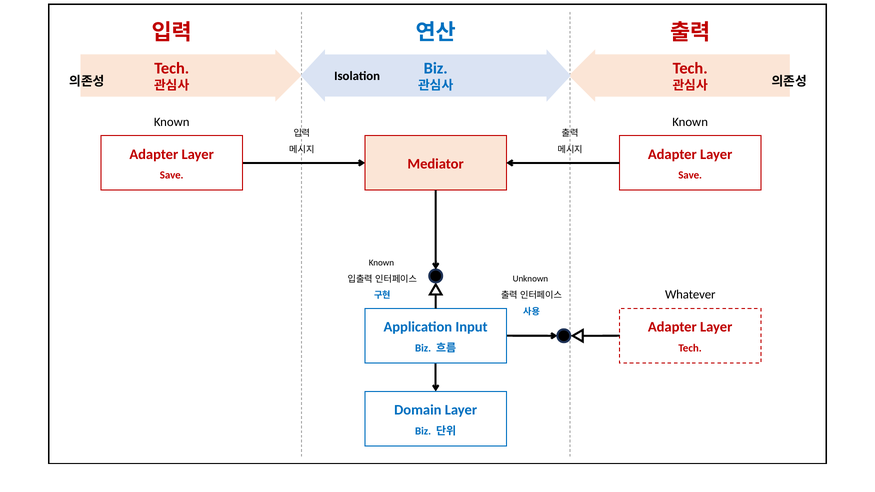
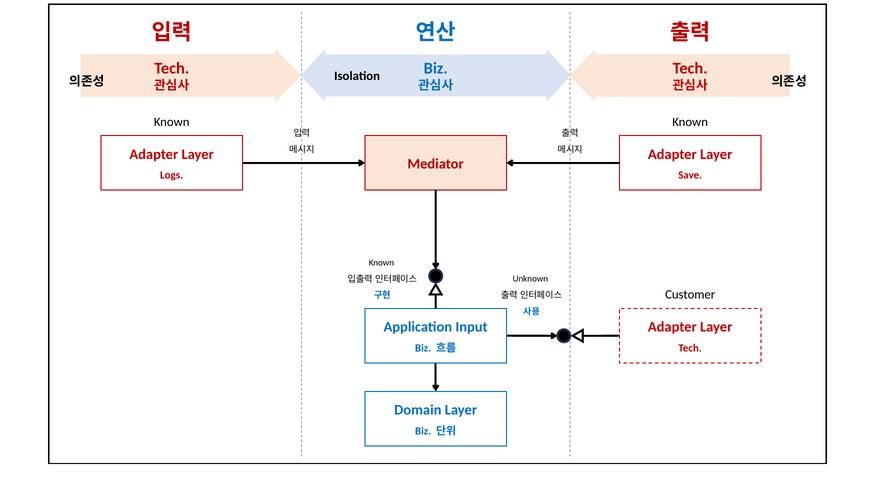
Save: Save -> Logs (172, 175)
Whatever: Whatever -> Customer (690, 294)
